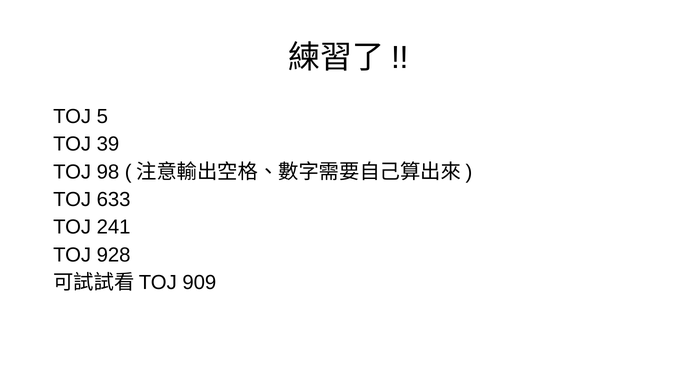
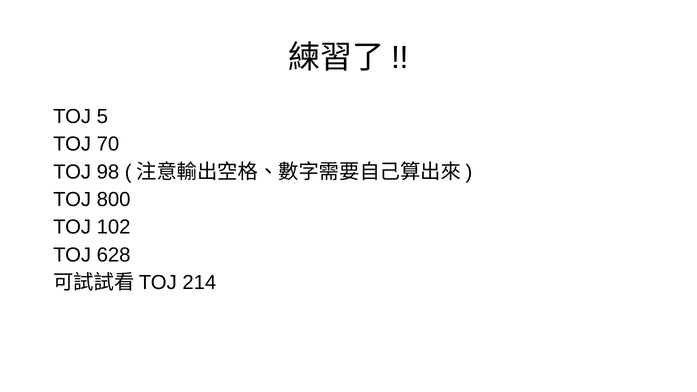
39: 39 -> 70 (108, 144)
633: 633 -> 800 (114, 200)
241: 241 -> 102 (114, 227)
928: 928 -> 628 (114, 255)
909: 909 -> 214 (199, 283)
